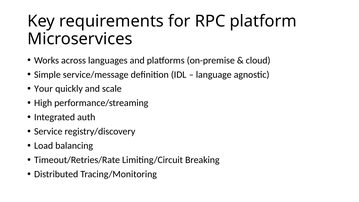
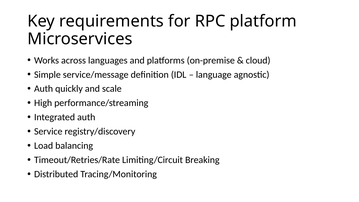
Your: Your -> Auth (44, 89)
